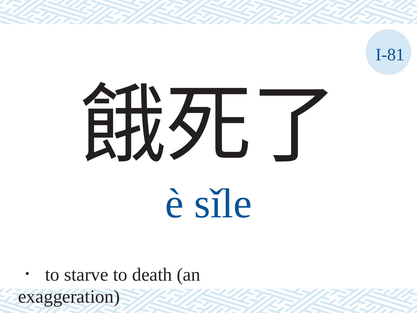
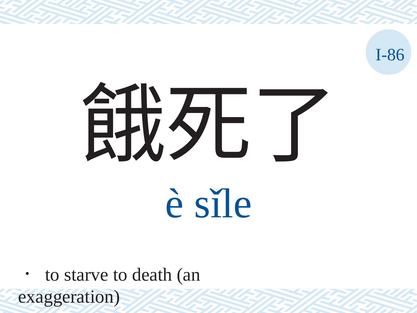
I-81: I-81 -> I-86 (390, 55)
